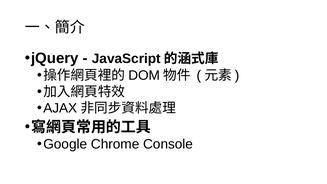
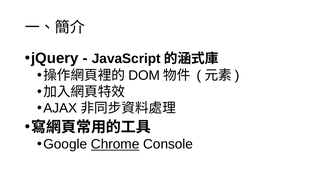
Chrome underline: none -> present (115, 144)
